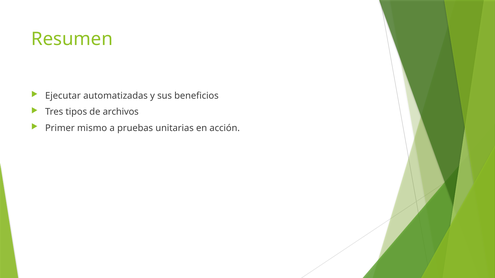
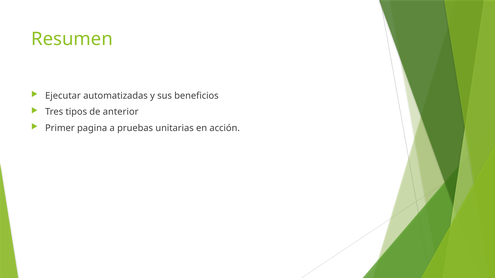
archivos: archivos -> anterior (121, 112)
mismo: mismo -> pagina (92, 128)
